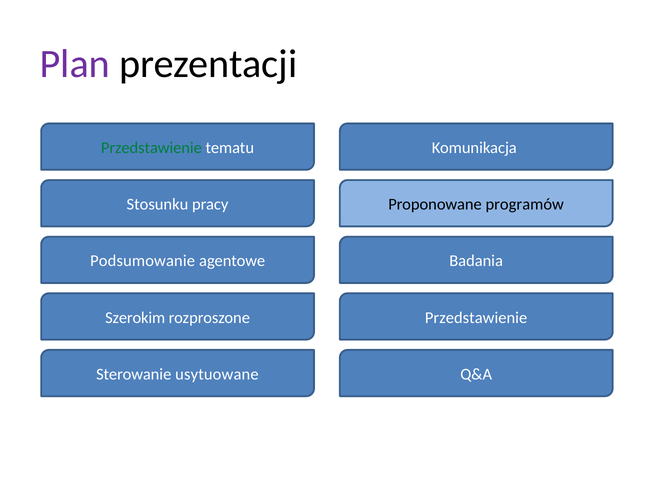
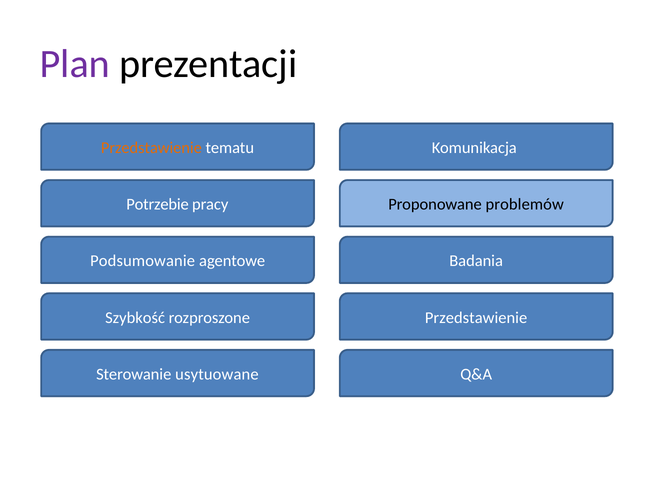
Przedstawienie colour: green -> orange (151, 148)
Stosunku: Stosunku -> Potrzebie (158, 204)
programów: programów -> problemów (525, 204)
Szerokim: Szerokim -> Szybkość (135, 318)
